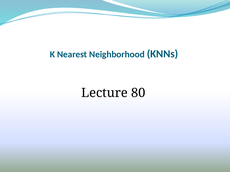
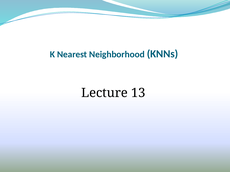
80: 80 -> 13 (138, 93)
